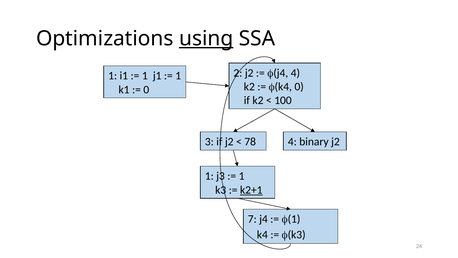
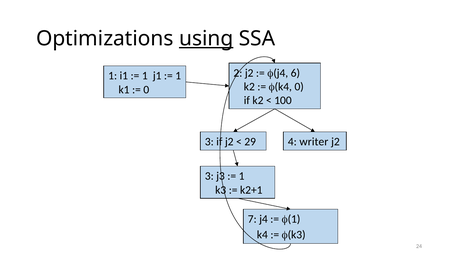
(j4 4: 4 -> 6 (295, 73)
78: 78 -> 29 (250, 142)
binary: binary -> writer (314, 142)
1: 1 -> 3 (209, 176)
k2+1 underline: present -> none (251, 190)
